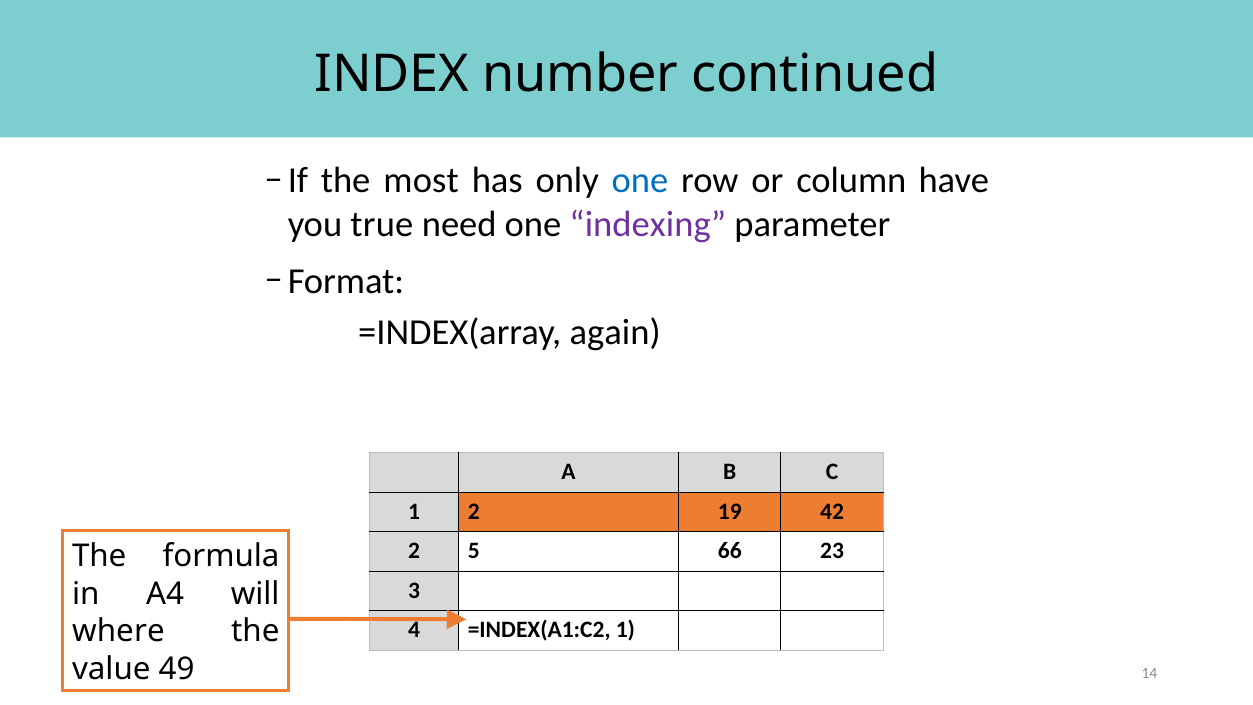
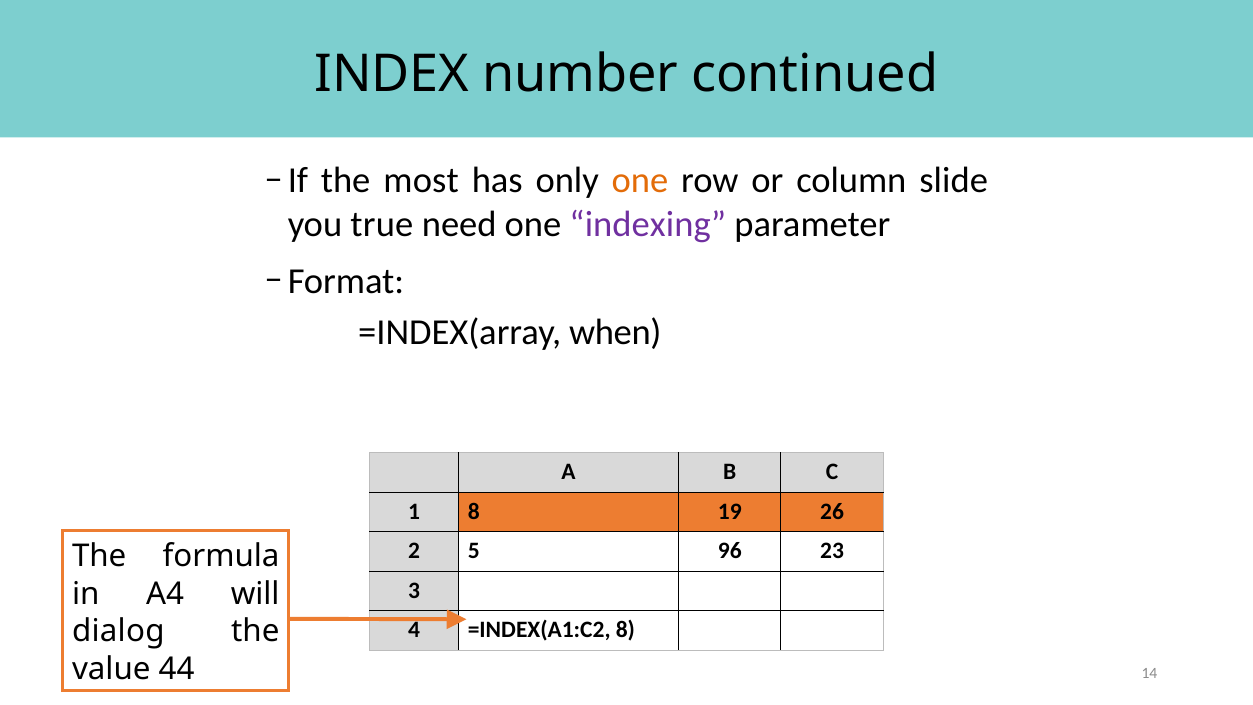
one colour: blue -> orange (640, 180)
have: have -> slide (954, 180)
again: again -> when (615, 333)
1 2: 2 -> 8 (474, 512)
42: 42 -> 26 (832, 512)
66: 66 -> 96 (730, 551)
=INDEX(A1:C2 1: 1 -> 8 (625, 630)
where: where -> dialog (118, 631)
49: 49 -> 44 (177, 669)
